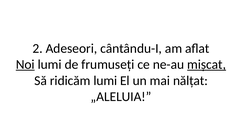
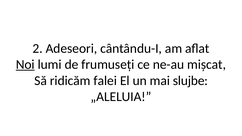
mișcat underline: present -> none (207, 65)
ridicăm lumi: lumi -> falei (105, 81)
nălțat: nălțat -> slujbe (190, 81)
